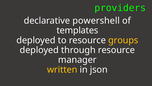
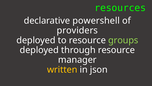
providers: providers -> resources (120, 8)
templates: templates -> providers (77, 30)
groups colour: yellow -> light green (123, 40)
